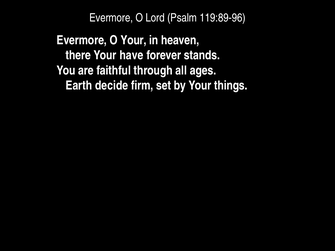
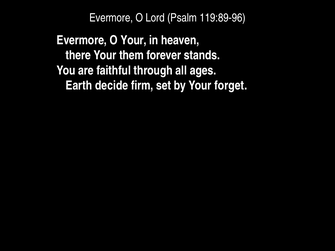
have: have -> them (132, 55)
things: things -> forget (231, 86)
